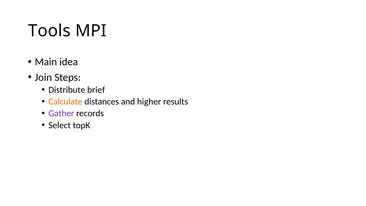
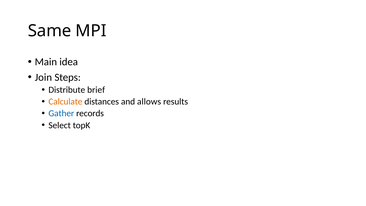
Tools: Tools -> Same (50, 31)
higher: higher -> allows (149, 102)
Gather colour: purple -> blue (61, 113)
